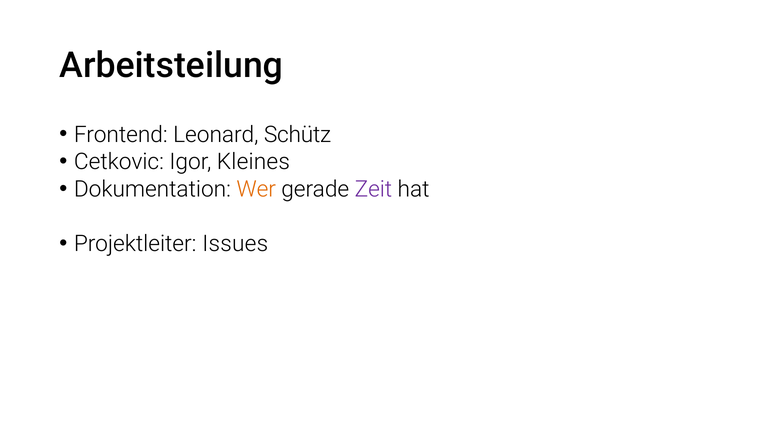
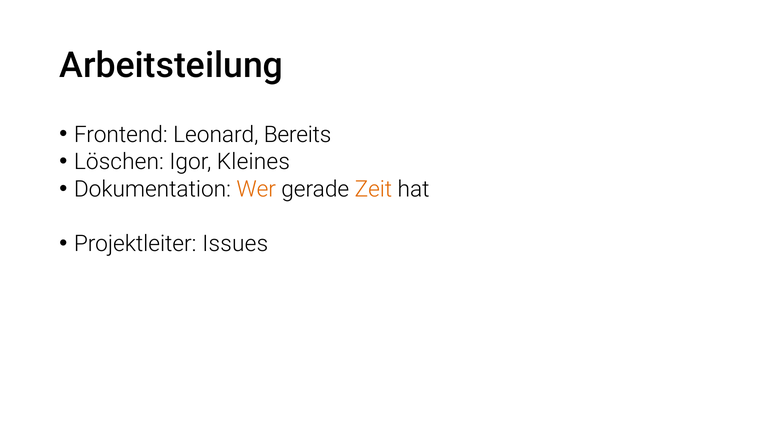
Schütz: Schütz -> Bereits (298, 135)
Cetkovic: Cetkovic -> Löschen (119, 162)
Zeit colour: purple -> orange (373, 189)
